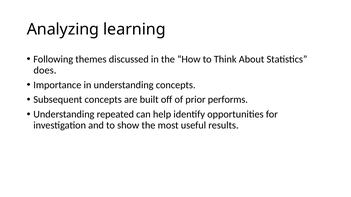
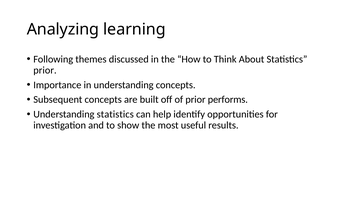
does: does -> prior (45, 70)
Understanding repeated: repeated -> statistics (115, 115)
